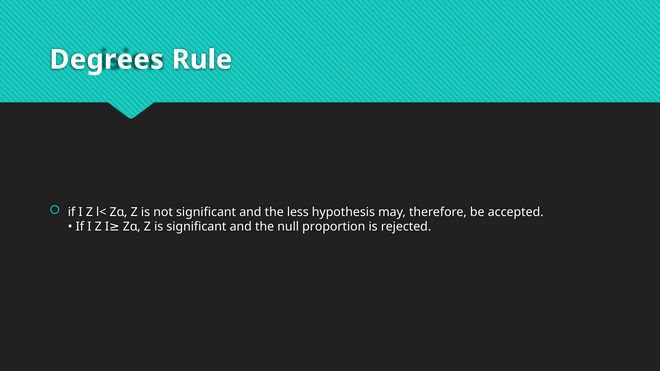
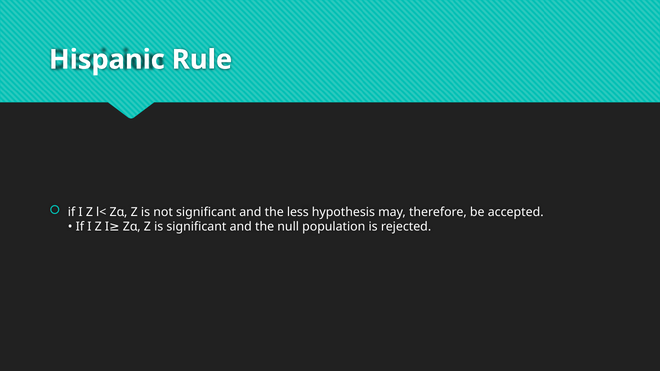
Degrees: Degrees -> Hispanic (107, 60)
proportion: proportion -> population (334, 227)
